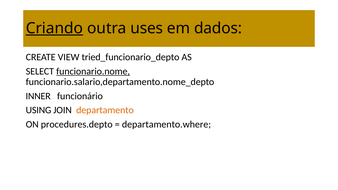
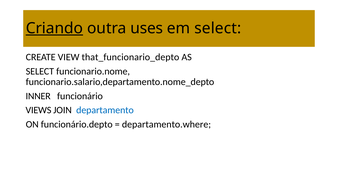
em dados: dados -> select (218, 28)
tried_funcionario_depto: tried_funcionario_depto -> that_funcionario_depto (130, 57)
funcionario.nome underline: present -> none (93, 71)
USING: USING -> VIEWS (38, 110)
departamento colour: orange -> blue (105, 110)
procedures.depto: procedures.depto -> funcionário.depto (77, 124)
